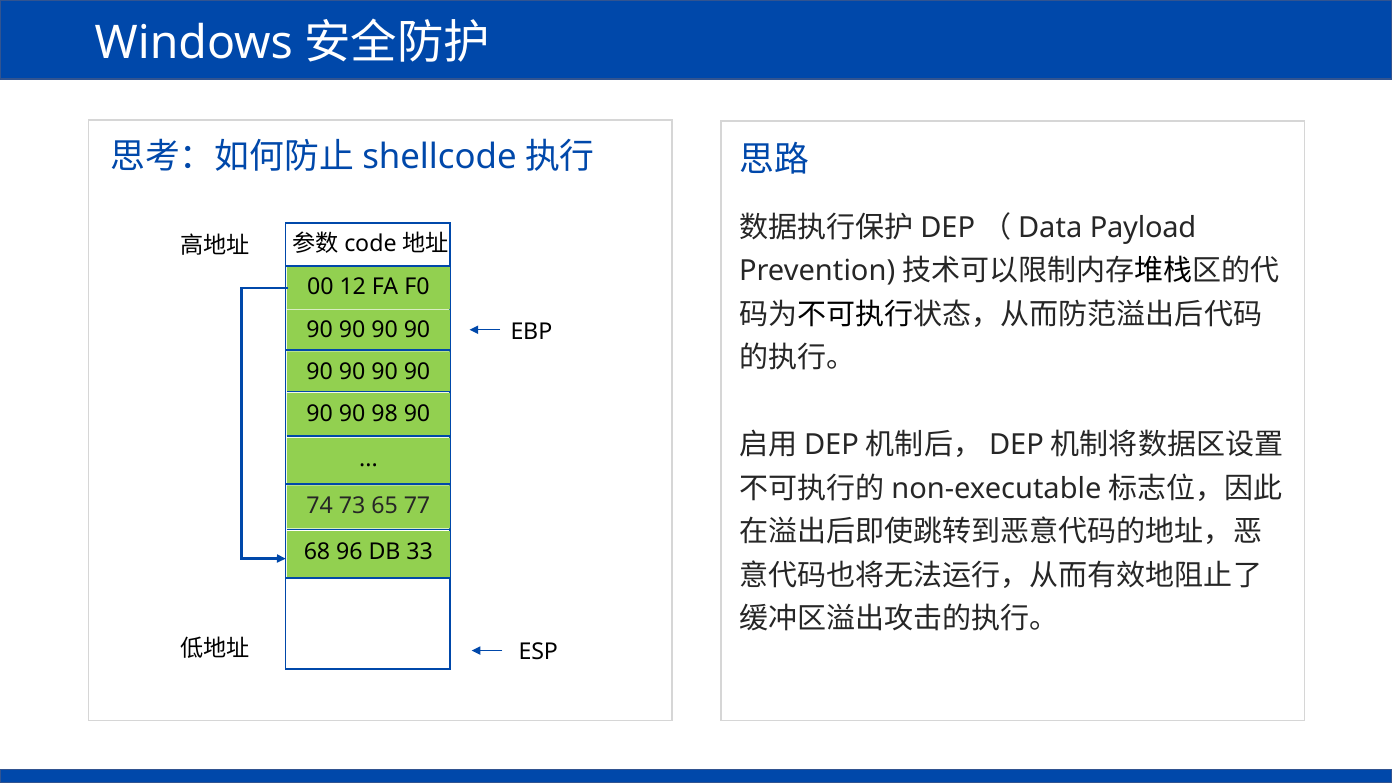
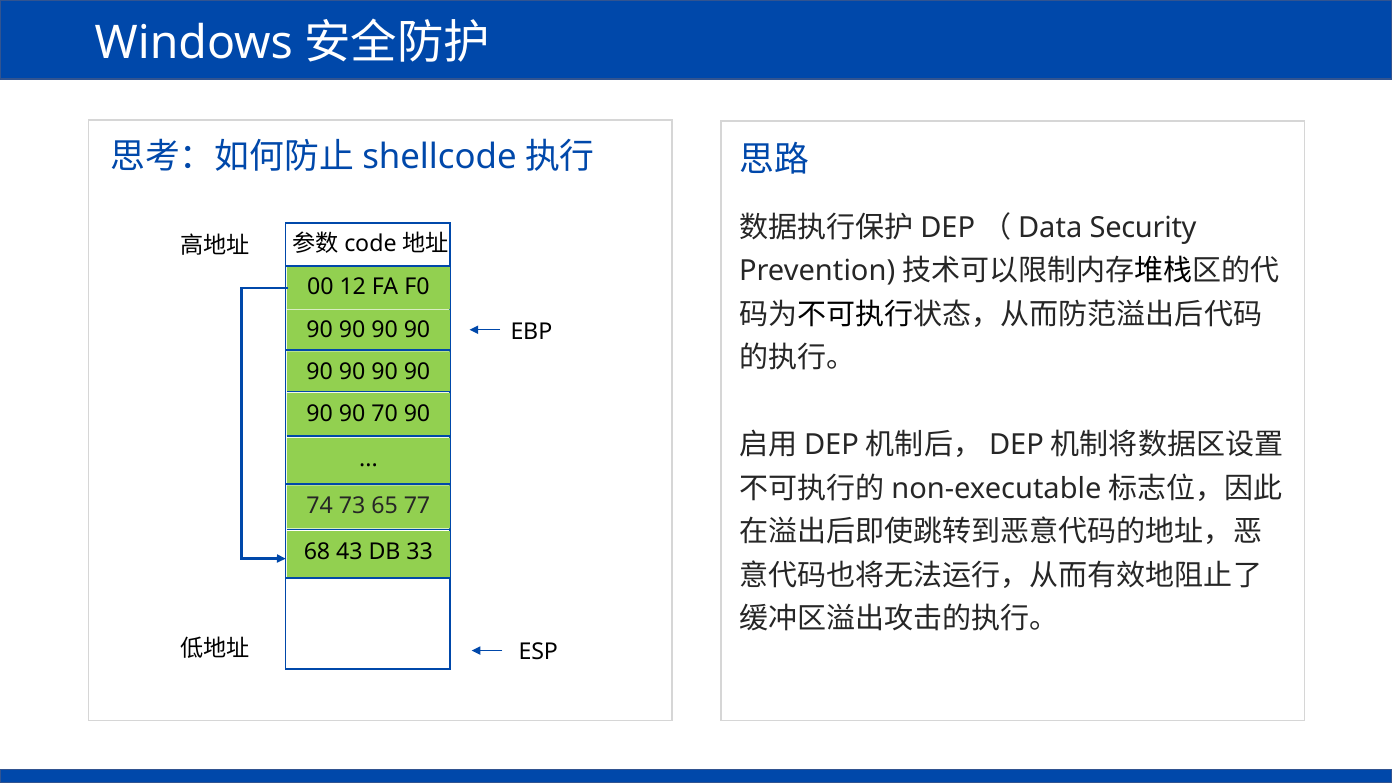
Payload: Payload -> Security (1143, 228)
98: 98 -> 70 (385, 414)
96: 96 -> 43 (349, 552)
